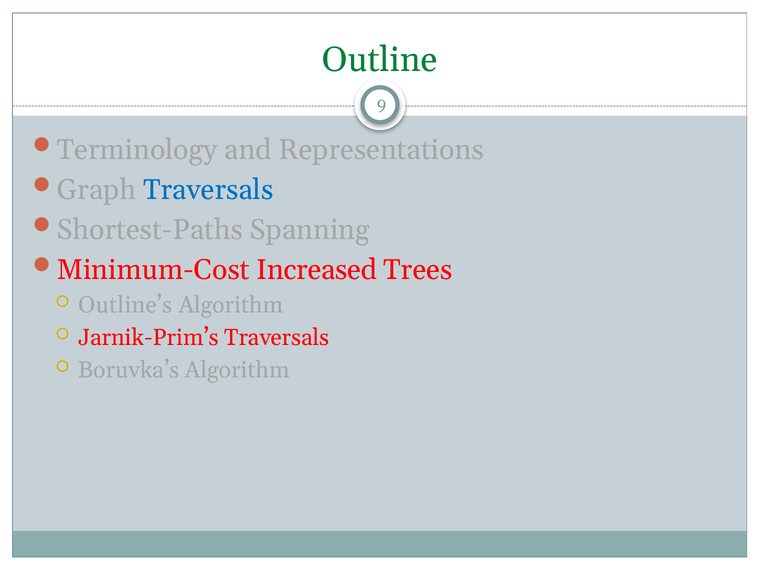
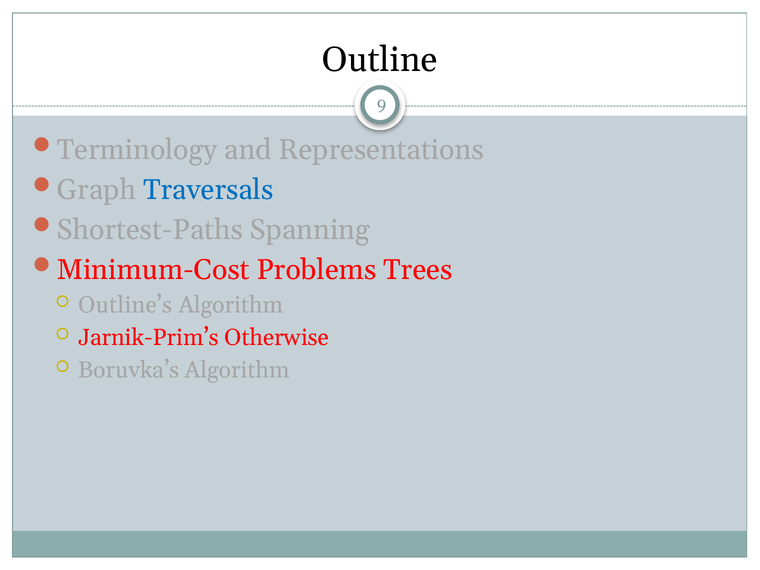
Outline colour: green -> black (380, 60)
Increased: Increased -> Problems (316, 270)
Jarnik-Prim’s Traversals: Traversals -> Otherwise (277, 337)
